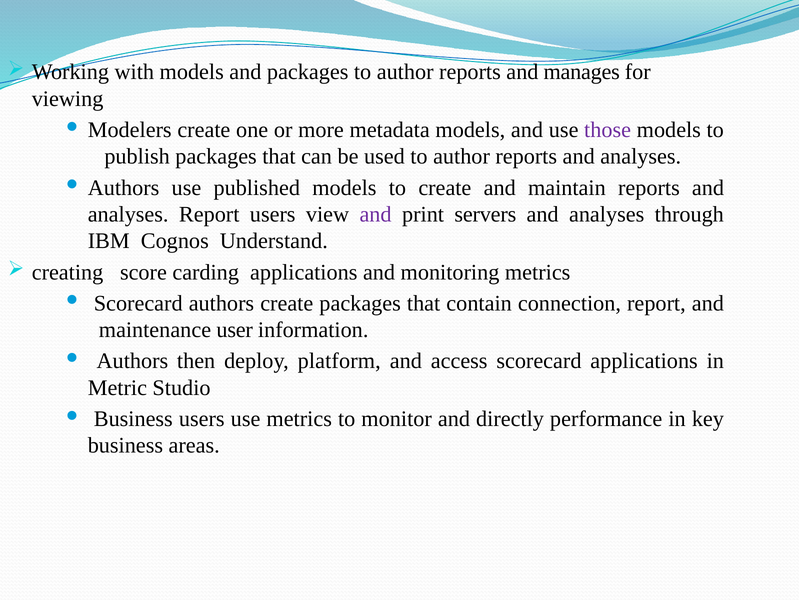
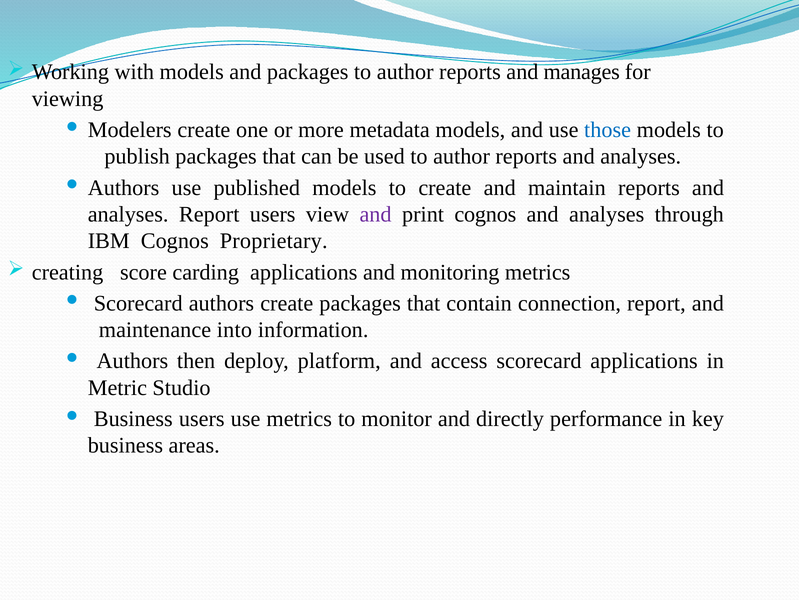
those colour: purple -> blue (608, 130)
print servers: servers -> cognos (485, 214)
Understand: Understand -> Proprietary (274, 241)
user: user -> into (234, 330)
